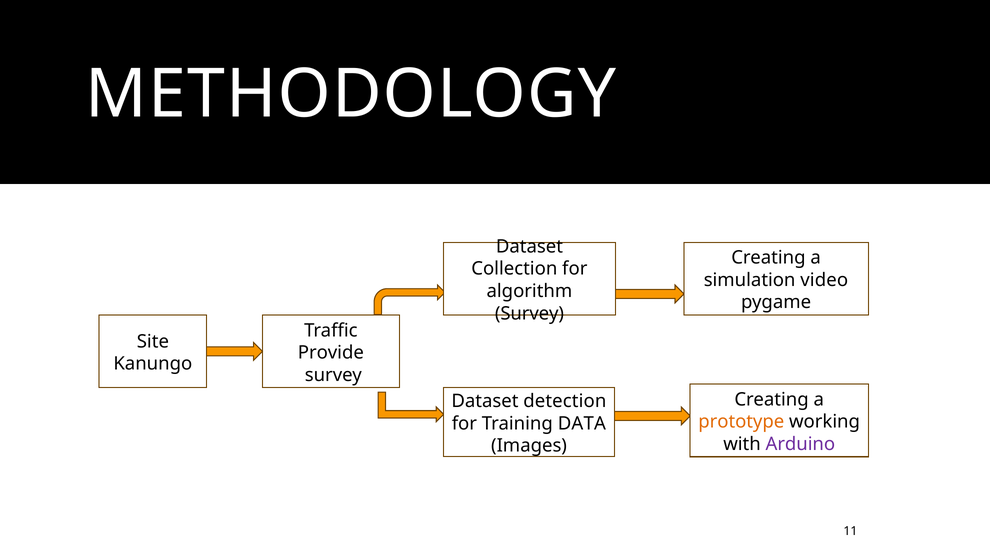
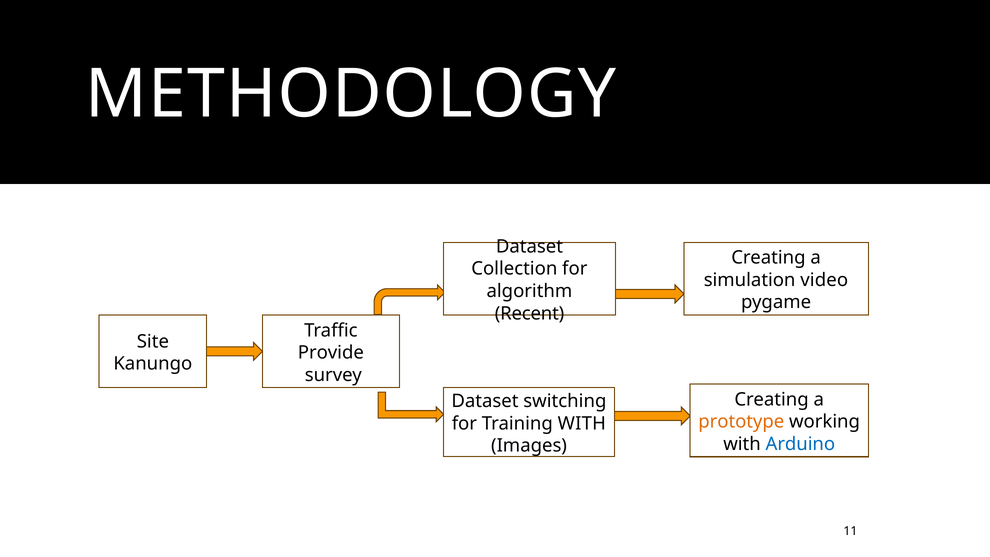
Survey: Survey -> Recent (530, 313)
detection: detection -> switching (565, 401)
Training DATA: DATA -> WITH (582, 423)
Arduino colour: purple -> blue (800, 444)
